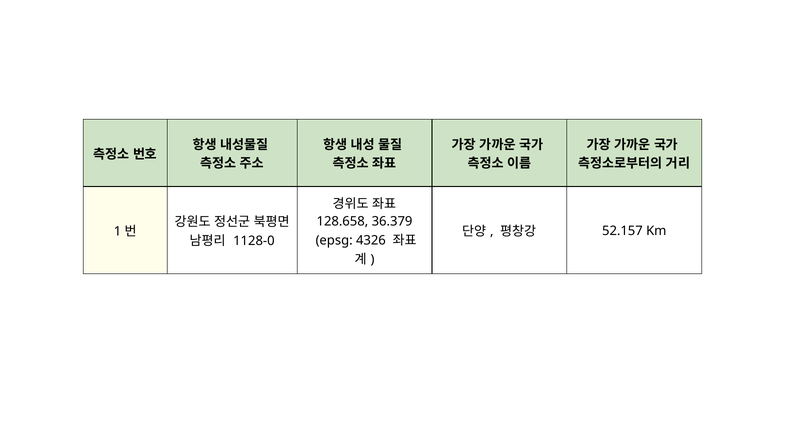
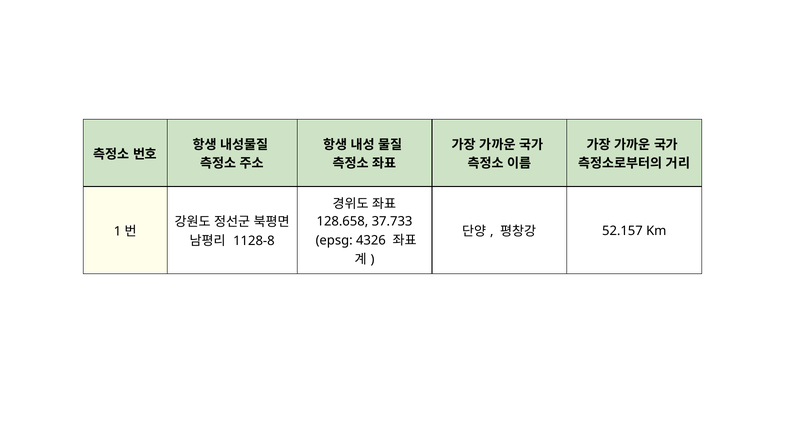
36.379: 36.379 -> 37.733 (392, 221)
1128-0: 1128-0 -> 1128-8 (254, 241)
